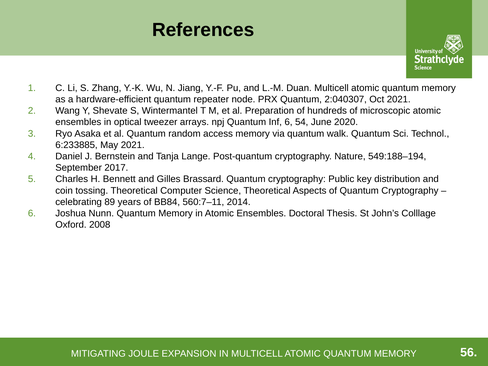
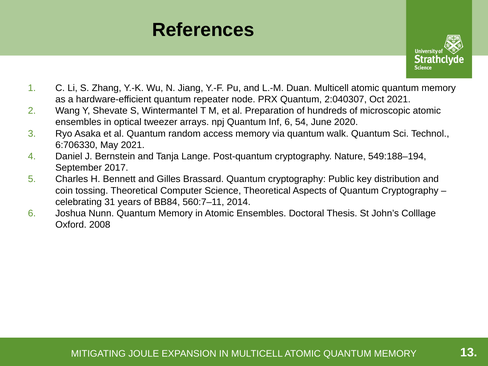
6:233885: 6:233885 -> 6:706330 (76, 145)
89: 89 -> 31 (110, 202)
56: 56 -> 13 (469, 353)
